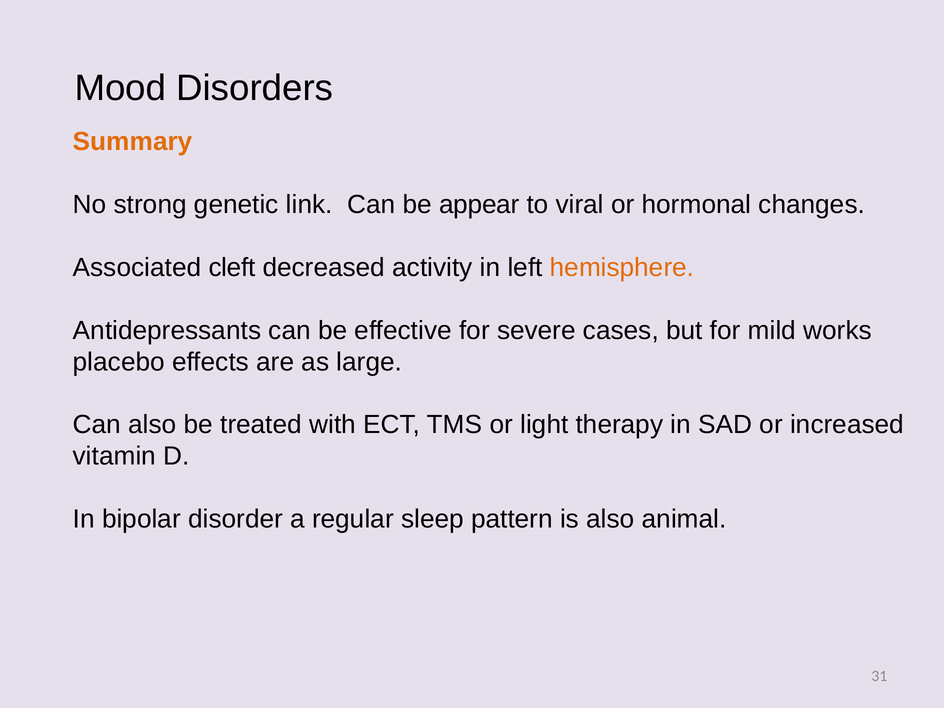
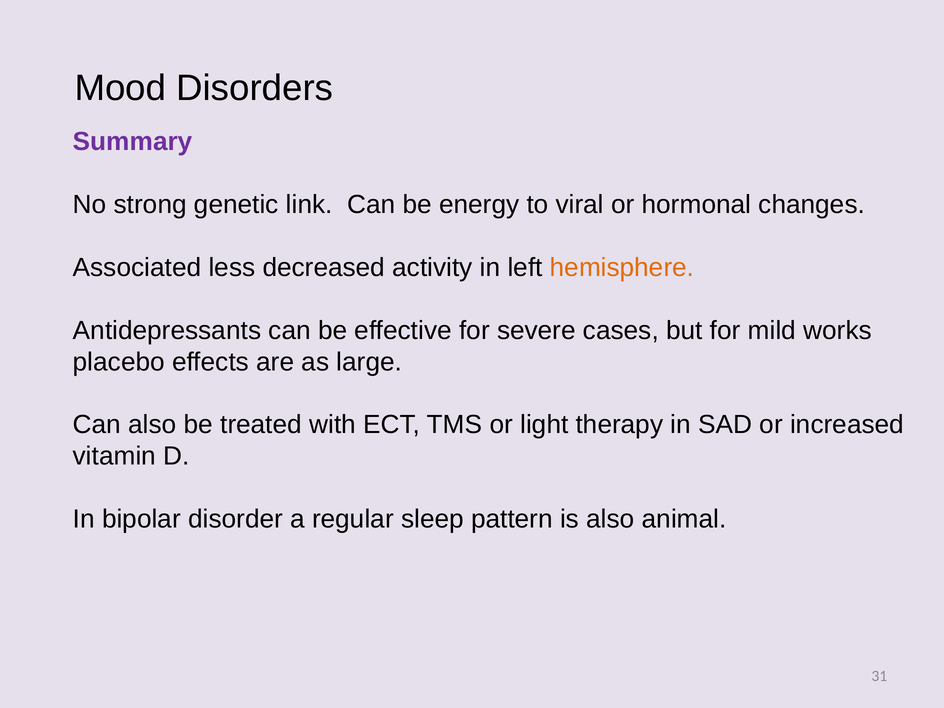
Summary colour: orange -> purple (133, 141)
appear: appear -> energy (479, 204)
cleft: cleft -> less (232, 267)
